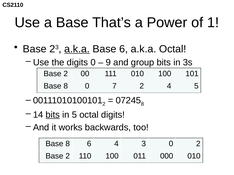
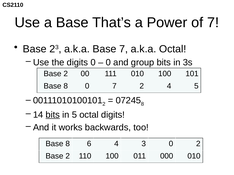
of 1: 1 -> 7 (213, 23)
a.k.a underline: present -> none (77, 49)
Base 6: 6 -> 7 (124, 49)
9: 9 -> 0 (108, 63)
